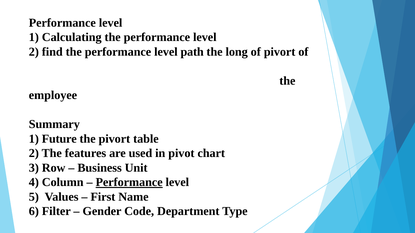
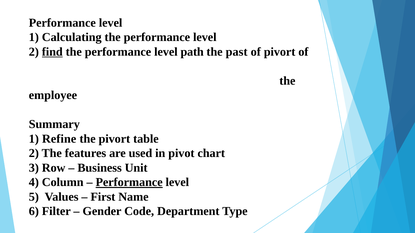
find underline: none -> present (52, 52)
long: long -> past (237, 52)
Future: Future -> Refine (59, 139)
